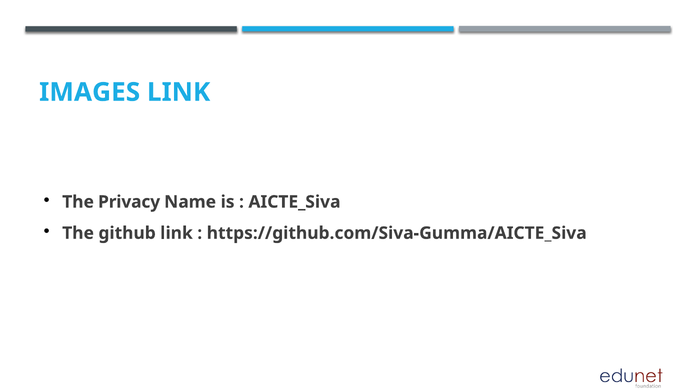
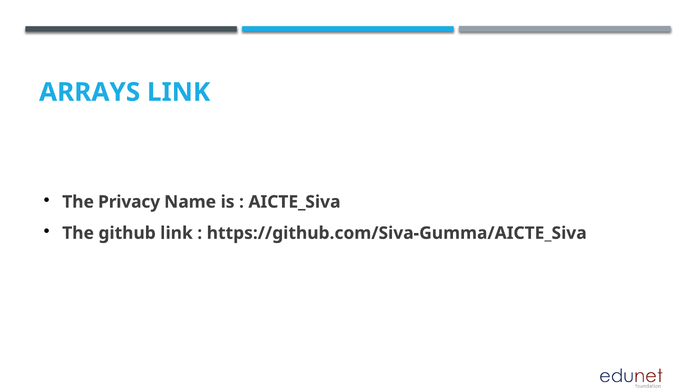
IMAGES: IMAGES -> ARRAYS (90, 92)
